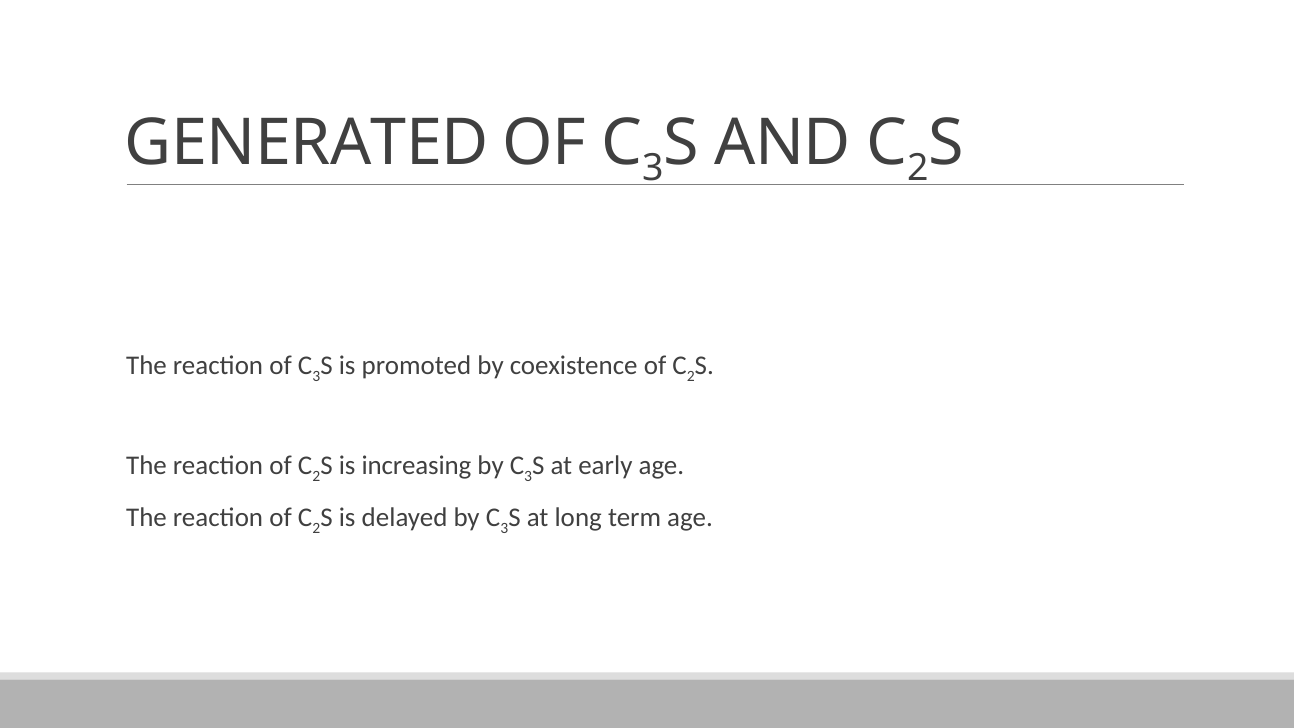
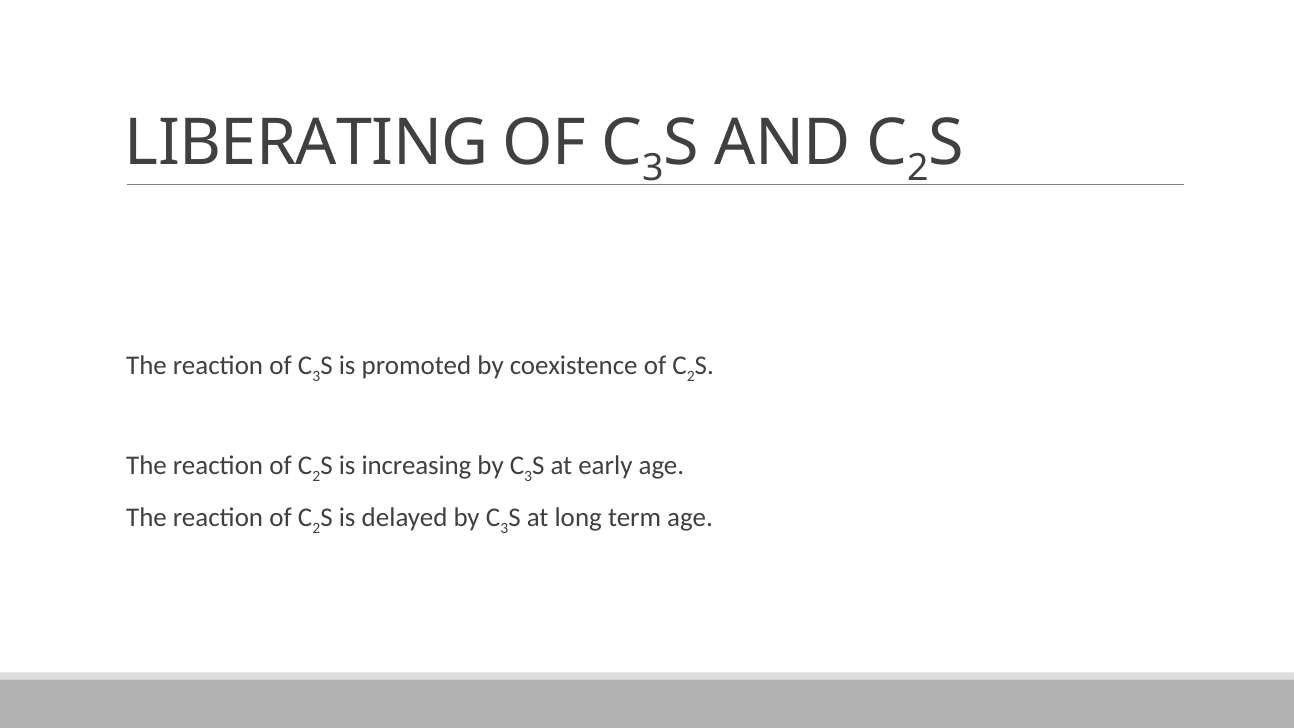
GENERATED: GENERATED -> LIBERATING (307, 143)
